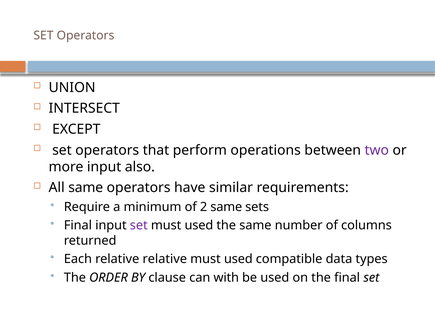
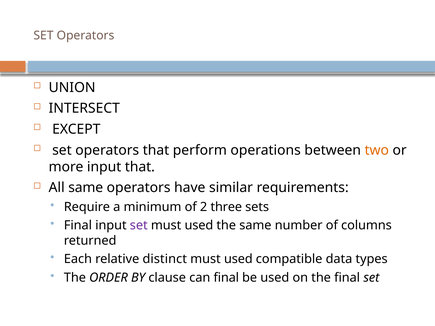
two colour: purple -> orange (377, 150)
input also: also -> that (140, 167)
2 same: same -> three (226, 207)
relative relative: relative -> distinct (165, 259)
can with: with -> final (226, 278)
